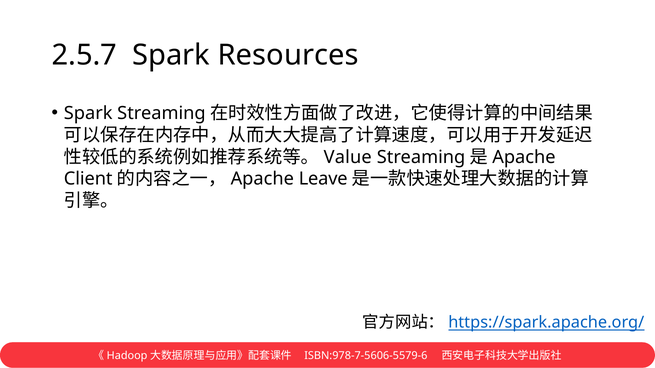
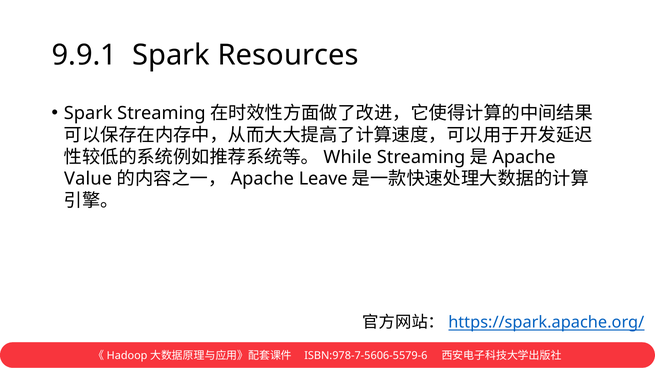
2.5.7: 2.5.7 -> 9.9.1 (84, 55)
Value: Value -> While (348, 157)
Client: Client -> Value (88, 179)
